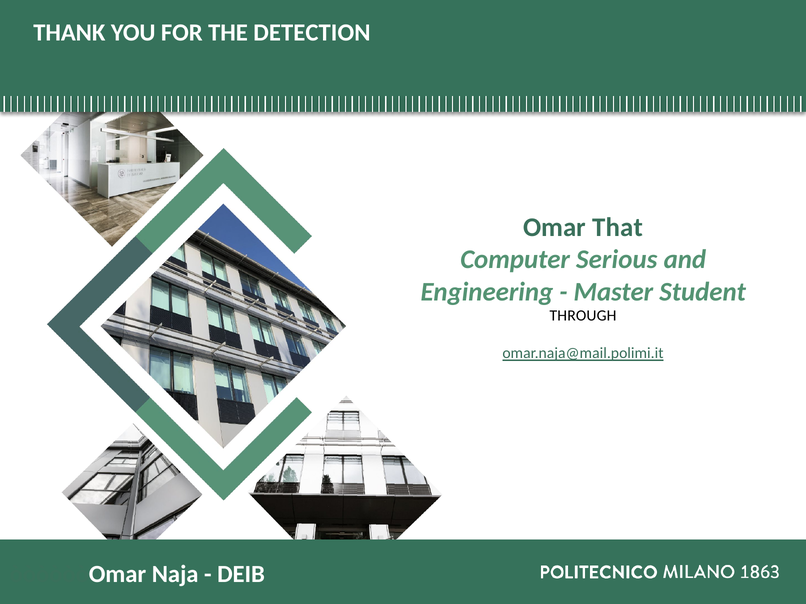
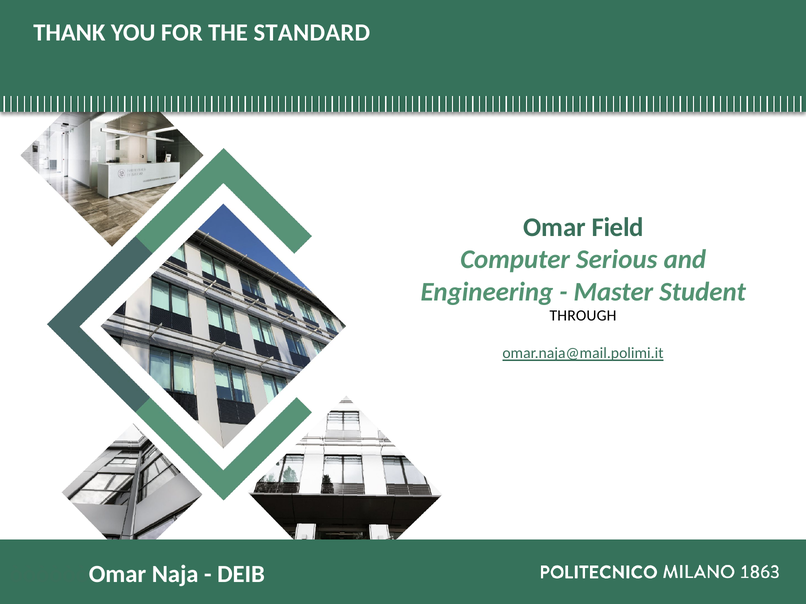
DETECTION: DETECTION -> STANDARD (312, 33)
That: That -> Field (618, 228)
